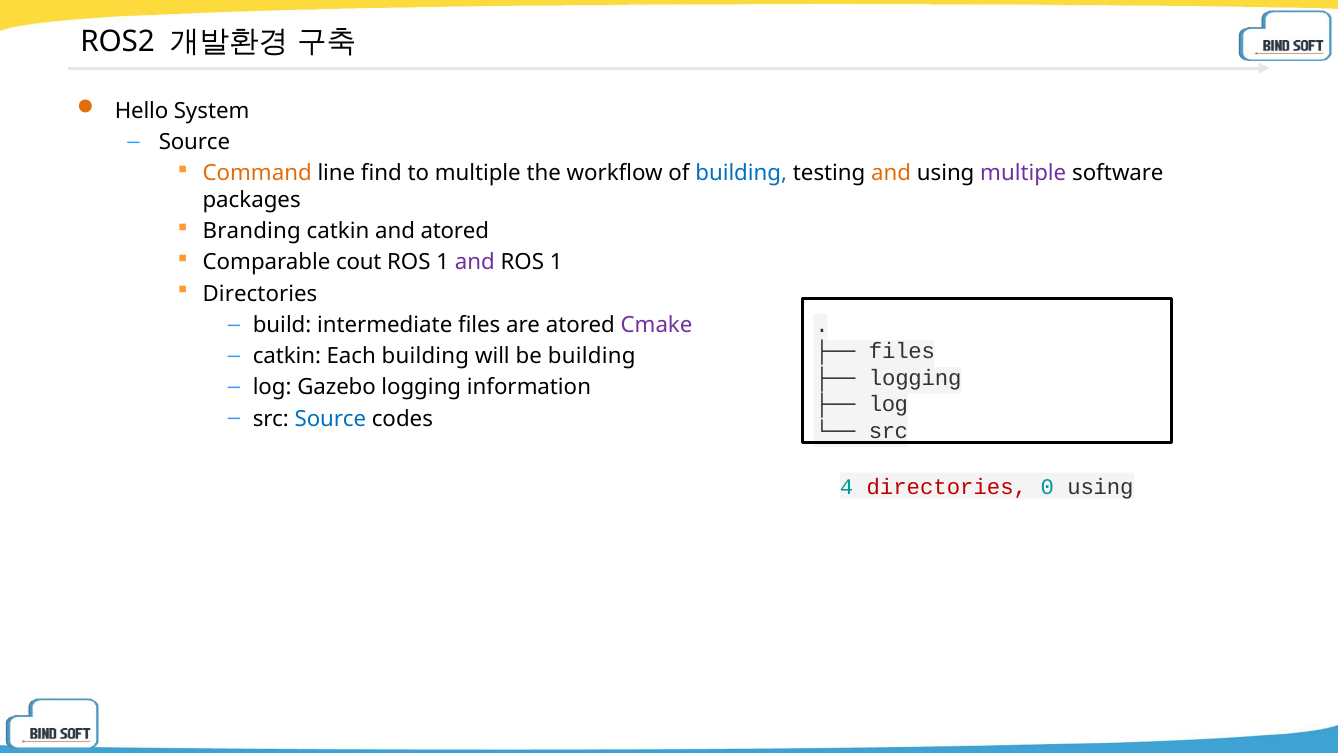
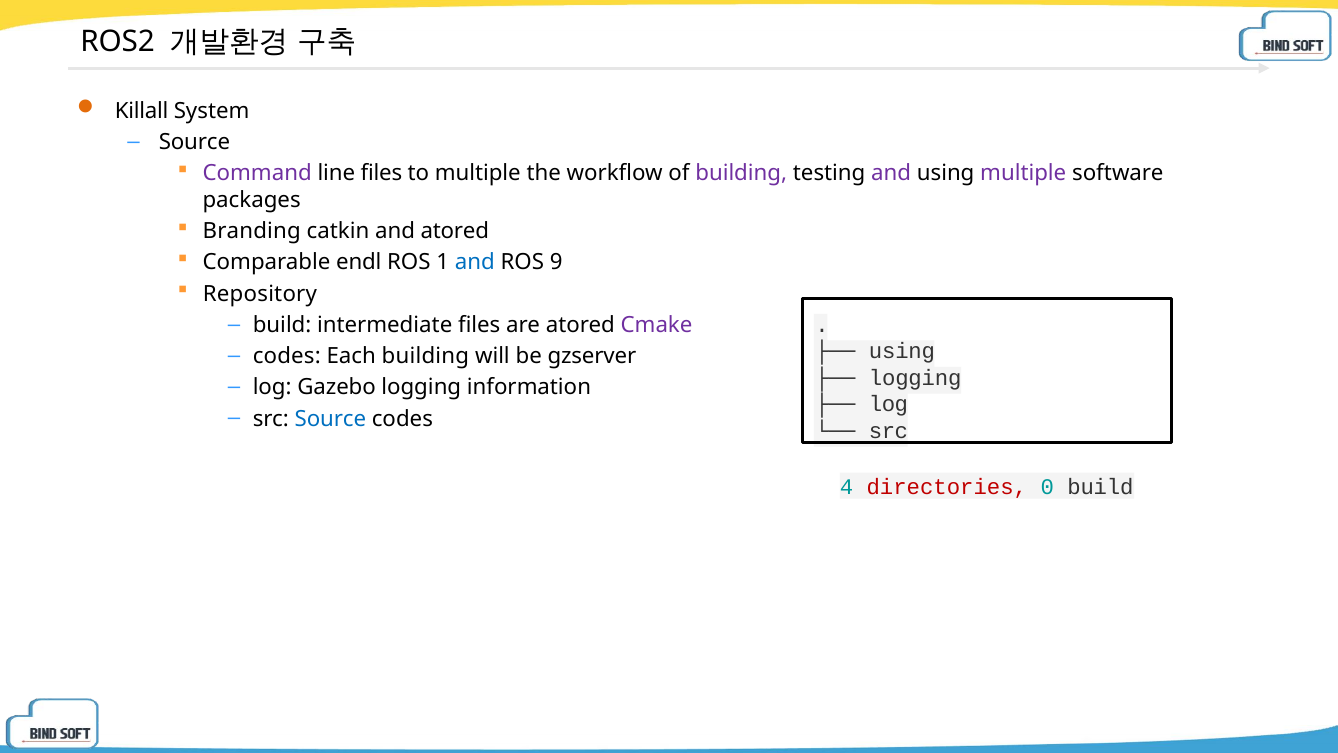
Hello: Hello -> Killall (142, 111)
Command colour: orange -> purple (257, 173)
line find: find -> files (381, 173)
building colour: blue -> purple (741, 173)
and colour: orange -> purple (891, 173)
cout: cout -> endl (359, 262)
and colour: purple -> blue (475, 262)
1: 1 -> 9 (556, 262)
Directories: Directories -> Repository (260, 294)
files: files -> using (902, 351)
catkin: catkin -> codes (287, 356)
be building: building -> gzserver (592, 356)
0 using: using -> build (1100, 486)
